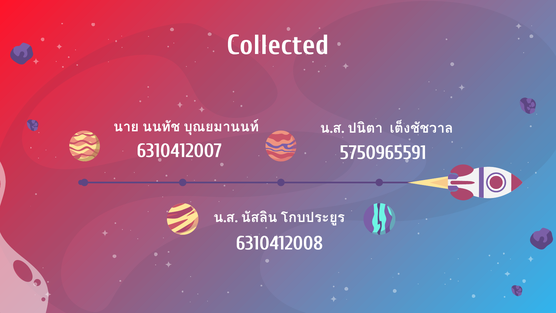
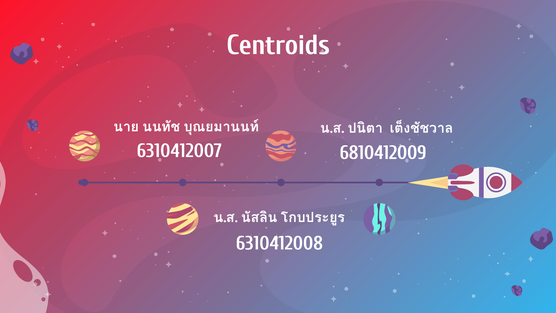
Collected: Collected -> Centroids (278, 45)
5750965591: 5750965591 -> 6810412009 (383, 152)
